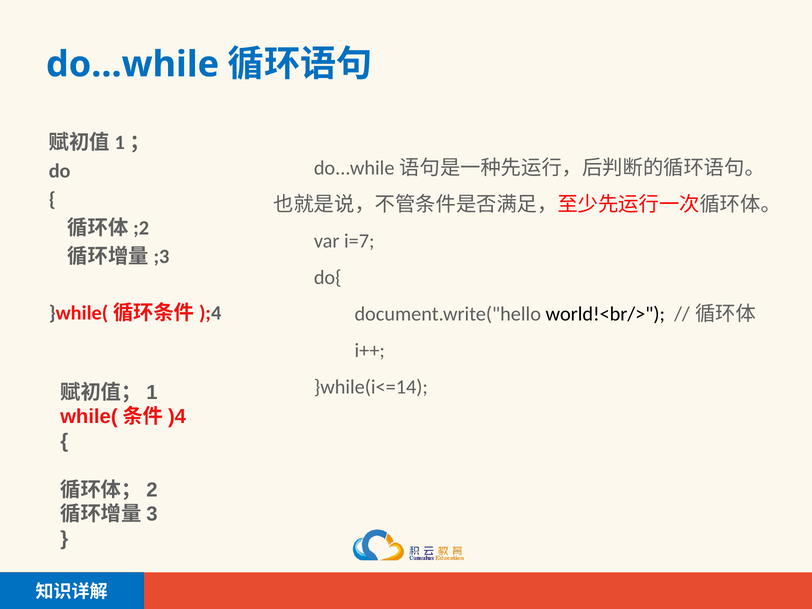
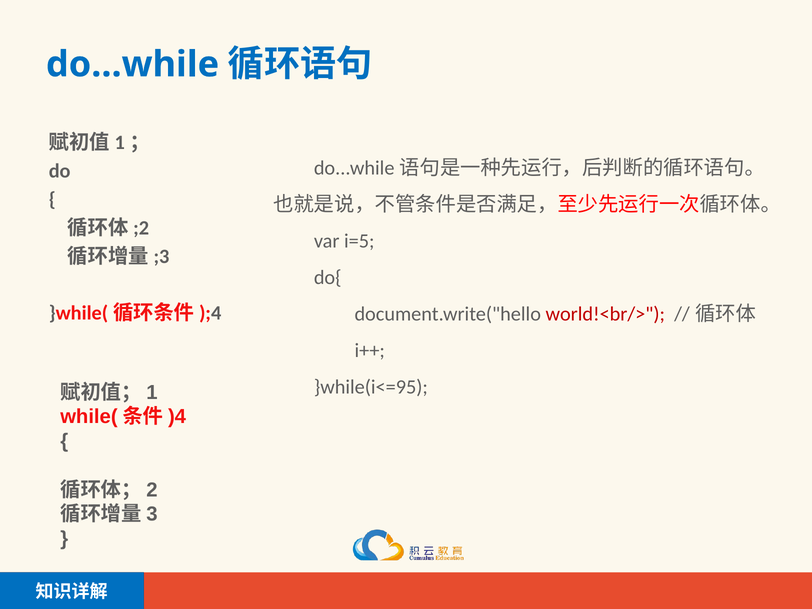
i=7: i=7 -> i=5 (359, 241)
world!<br/> colour: black -> red (605, 314)
}while(i<=14: }while(i<=14 -> }while(i<=95 (371, 387)
